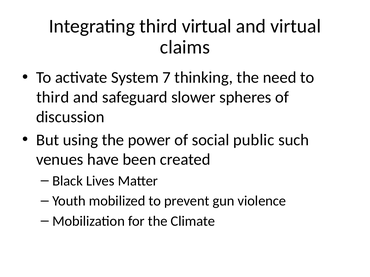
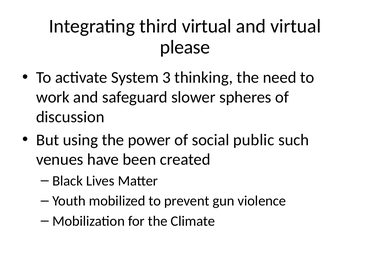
claims: claims -> please (185, 47)
7: 7 -> 3 (167, 78)
third: third -> work (53, 97)
